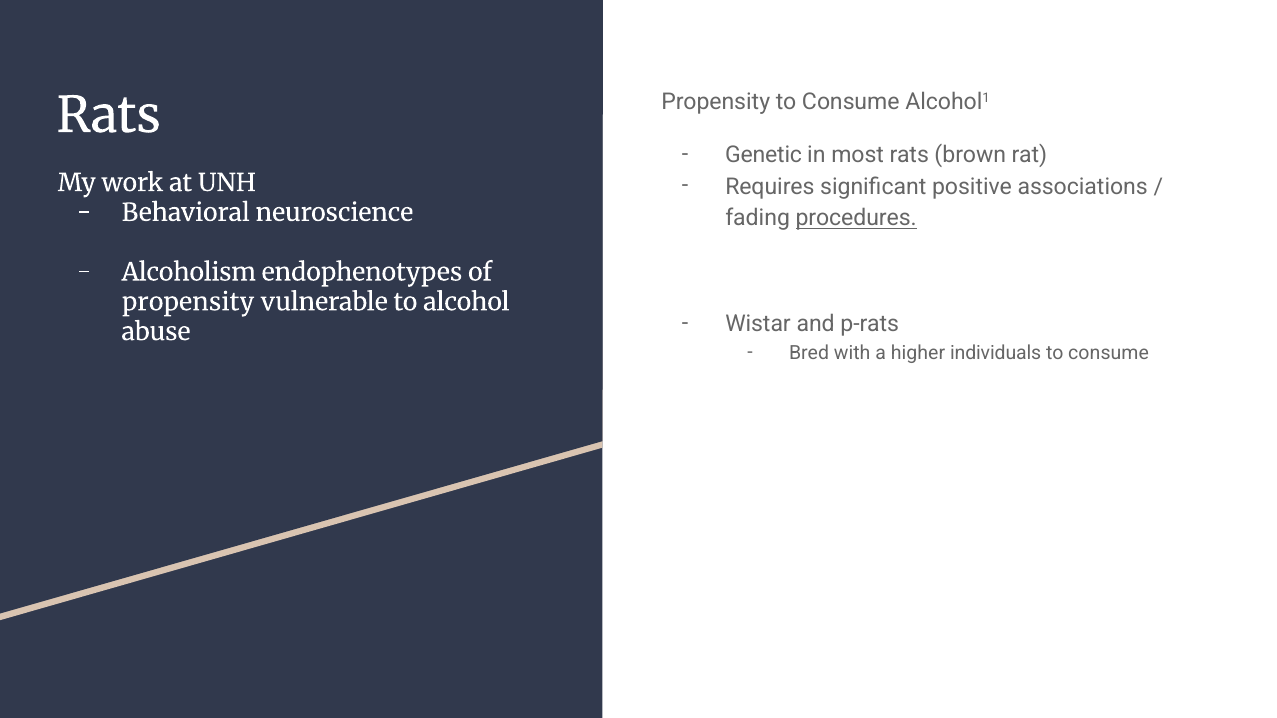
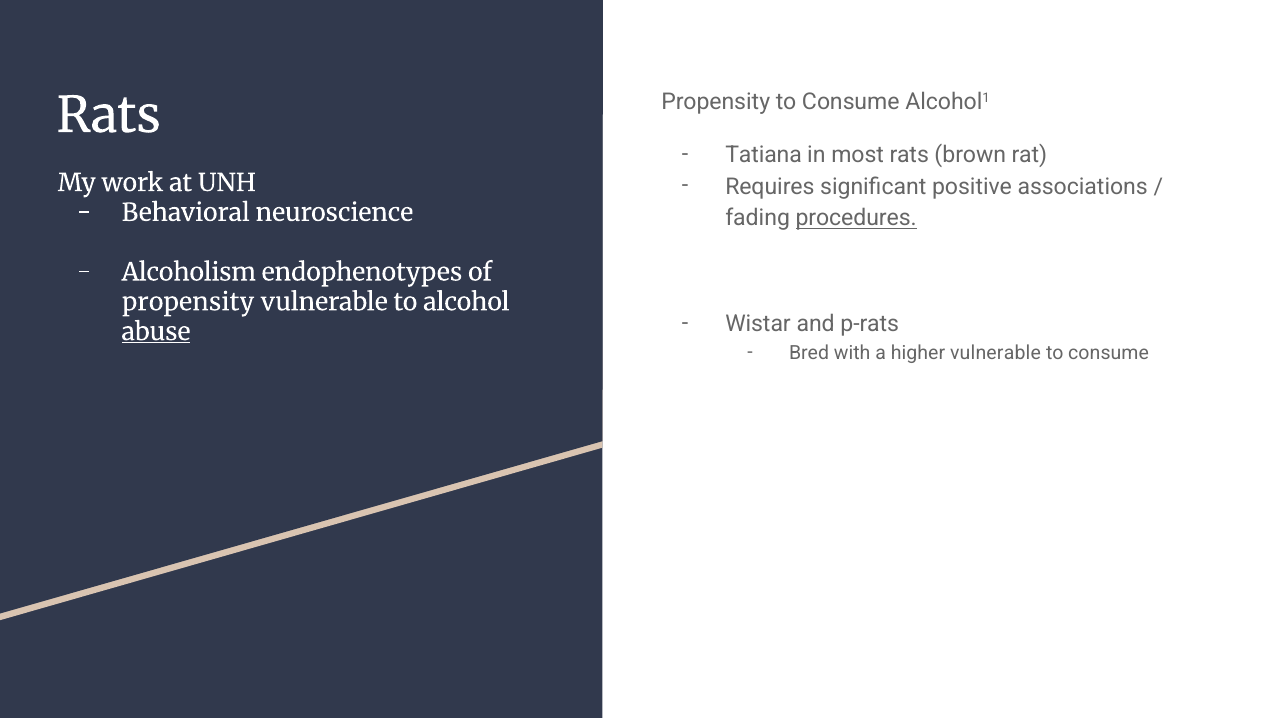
Genetic: Genetic -> Tatiana (764, 155)
abuse underline: none -> present (156, 332)
higher individuals: individuals -> vulnerable (995, 353)
